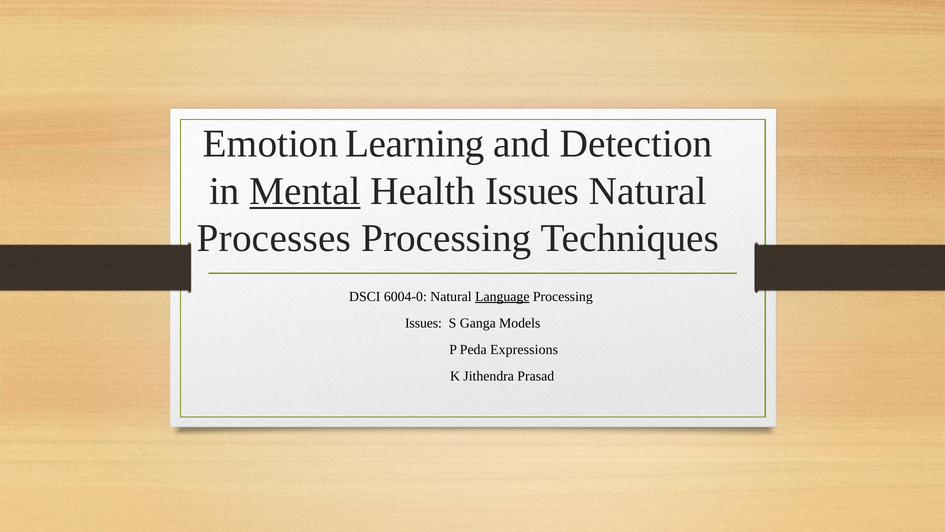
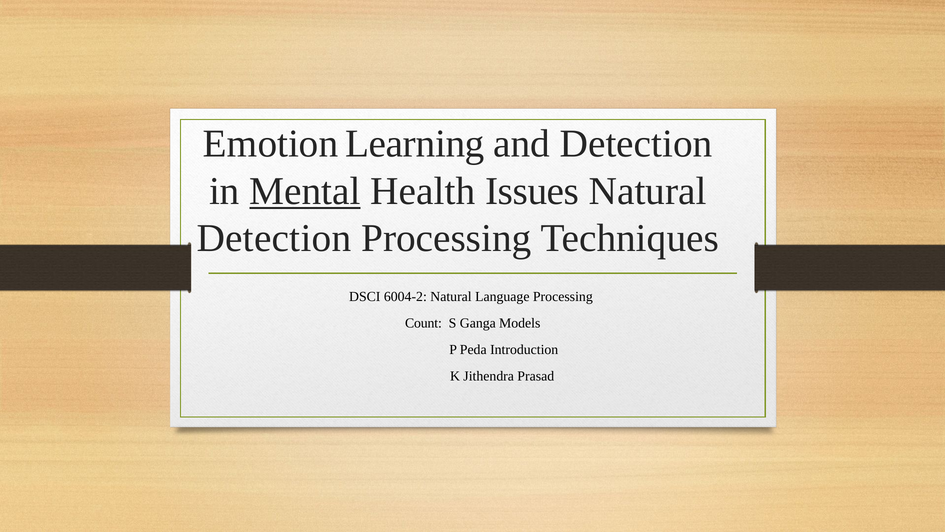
Processes: Processes -> Detection (274, 238)
6004-0: 6004-0 -> 6004-2 (405, 296)
Language underline: present -> none (502, 296)
Issues: Issues -> Count (423, 323)
Expressions: Expressions -> Introduction (524, 349)
